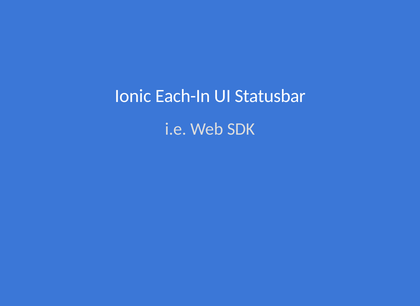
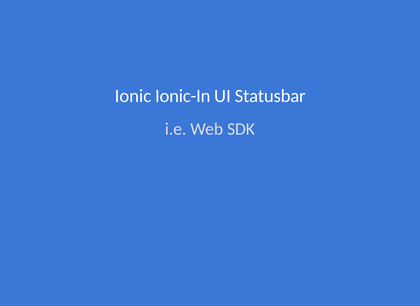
Each-In: Each-In -> Ionic-In (183, 96)
